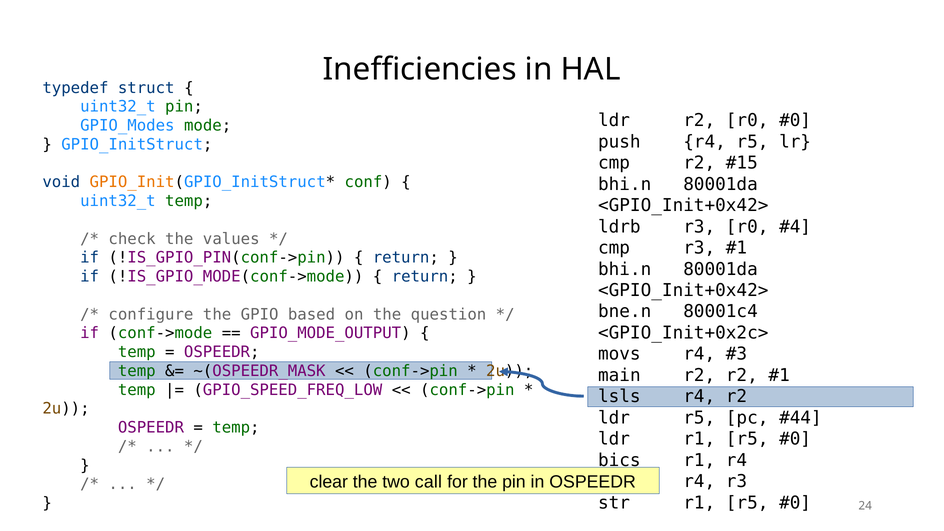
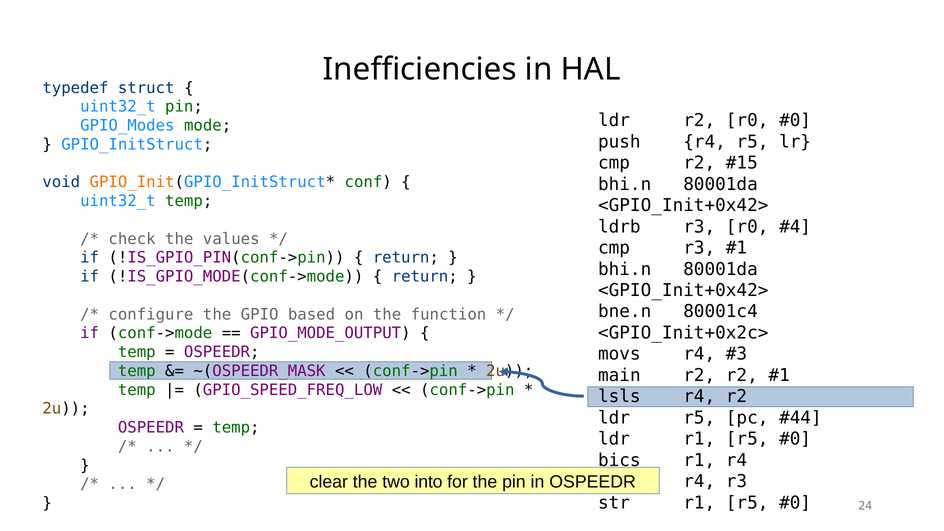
question: question -> function (449, 314)
call: call -> into (429, 482)
